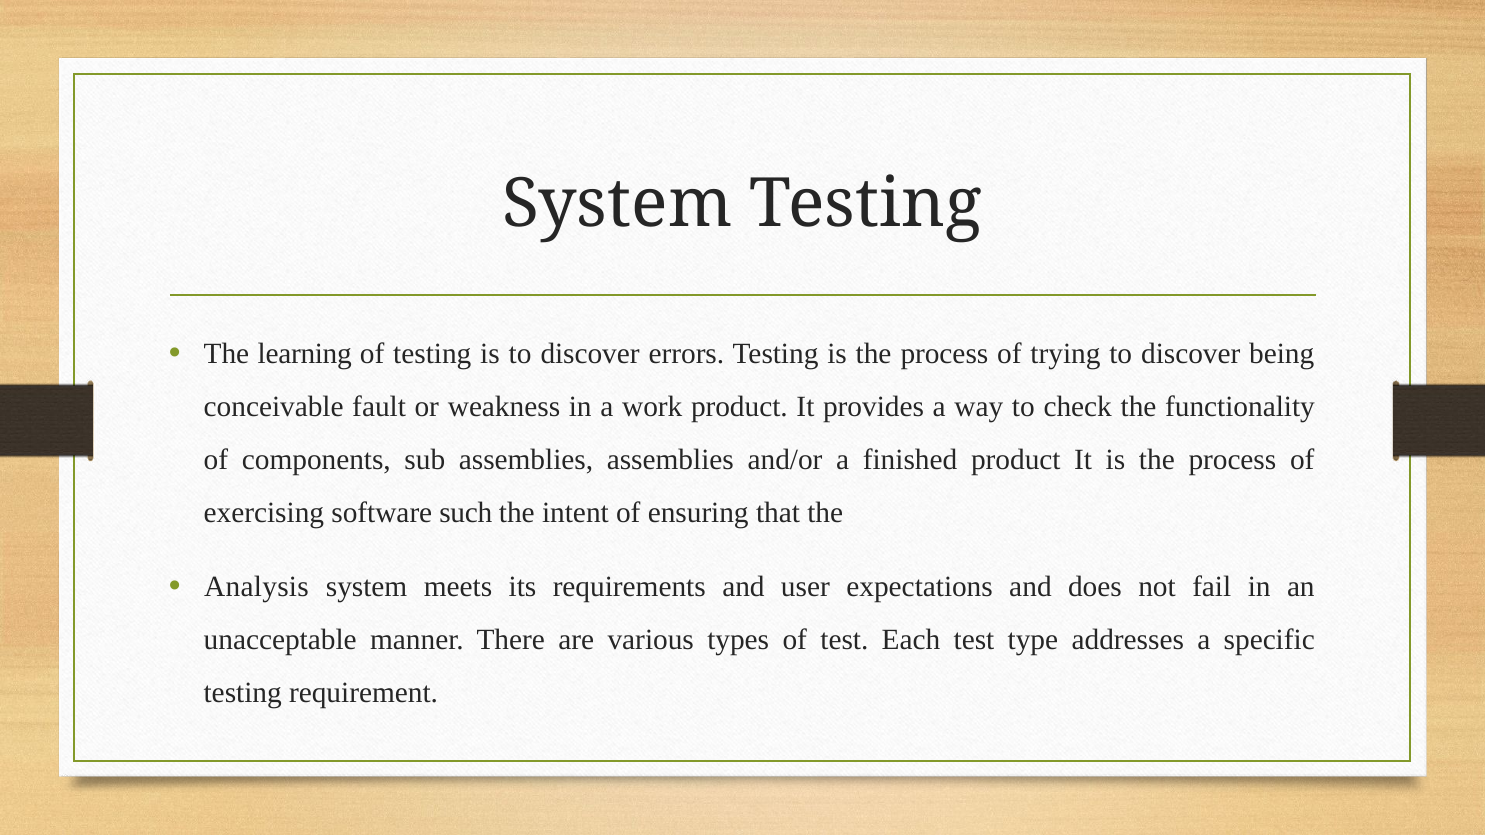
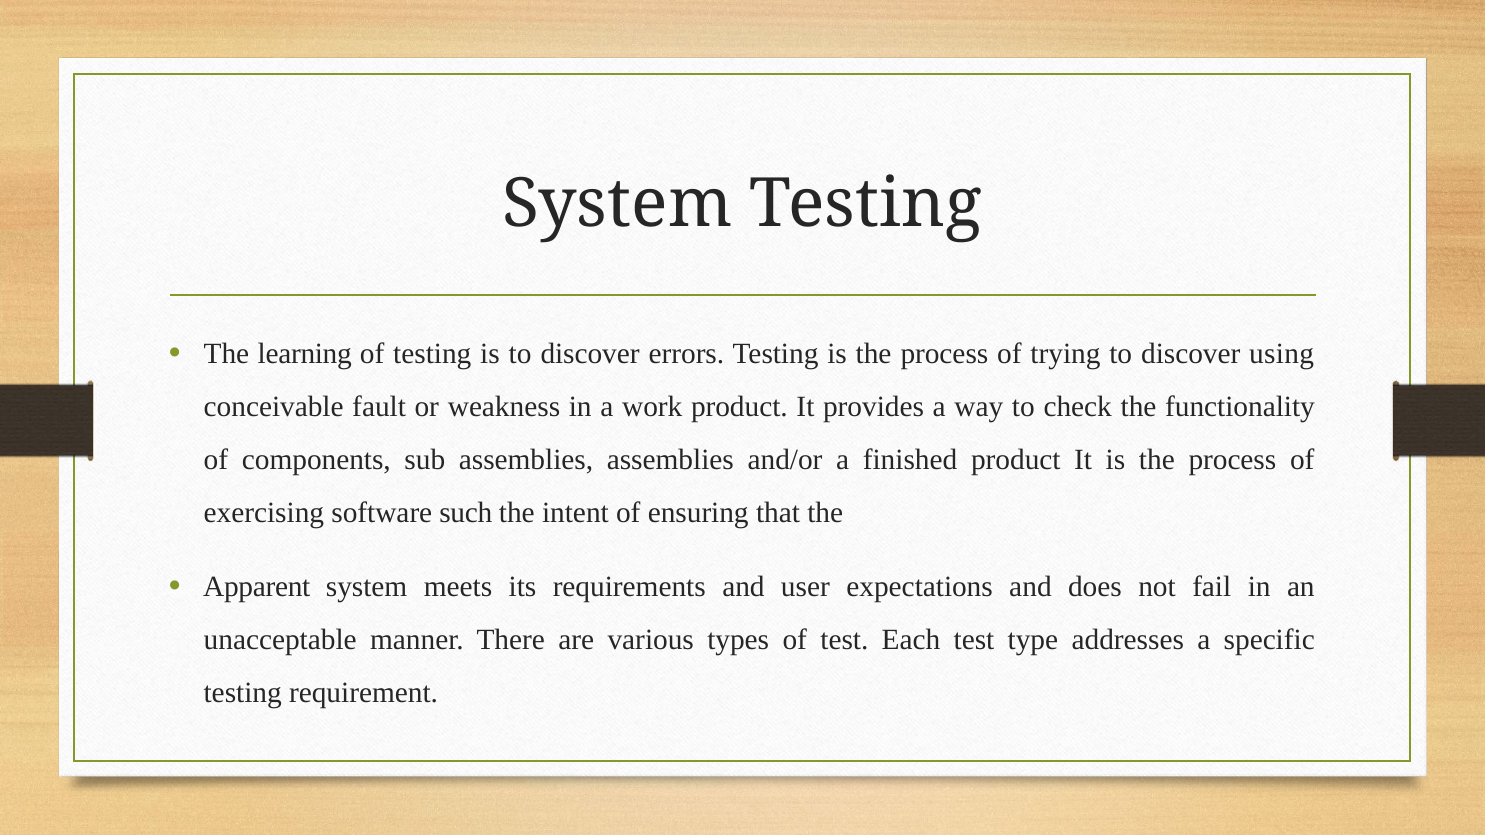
being: being -> using (1282, 354)
Analysis: Analysis -> Apparent (257, 588)
